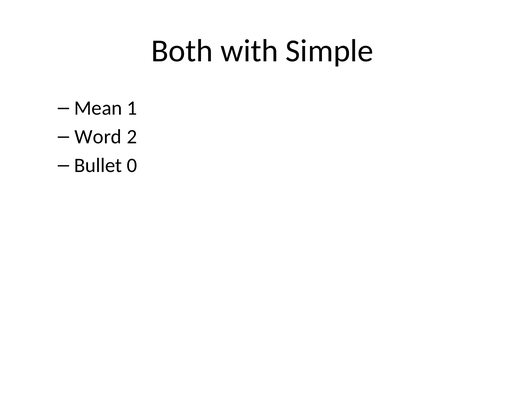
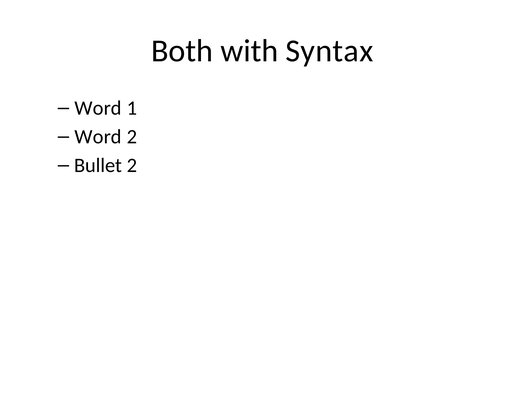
Simple: Simple -> Syntax (329, 51)
Mean: Mean -> Word (98, 108)
Bullet 0: 0 -> 2 (132, 165)
